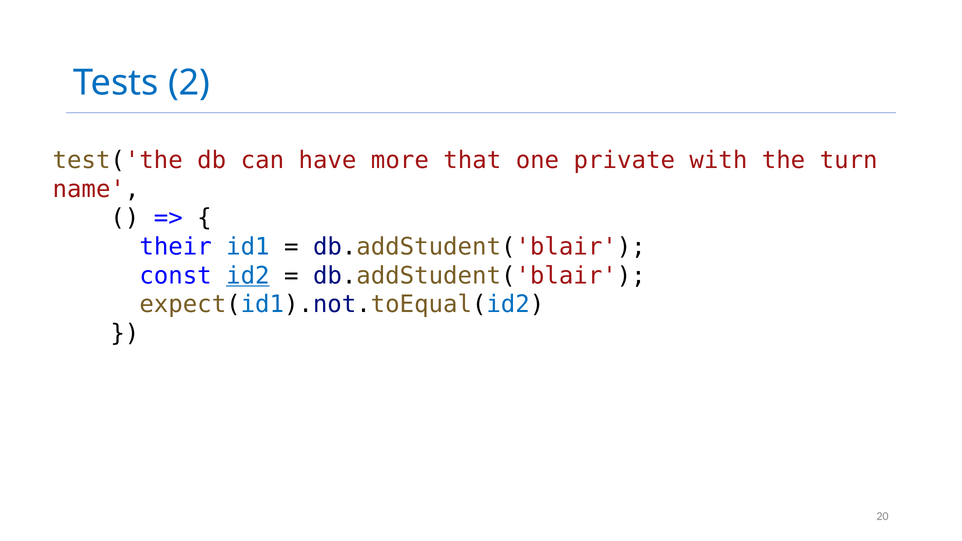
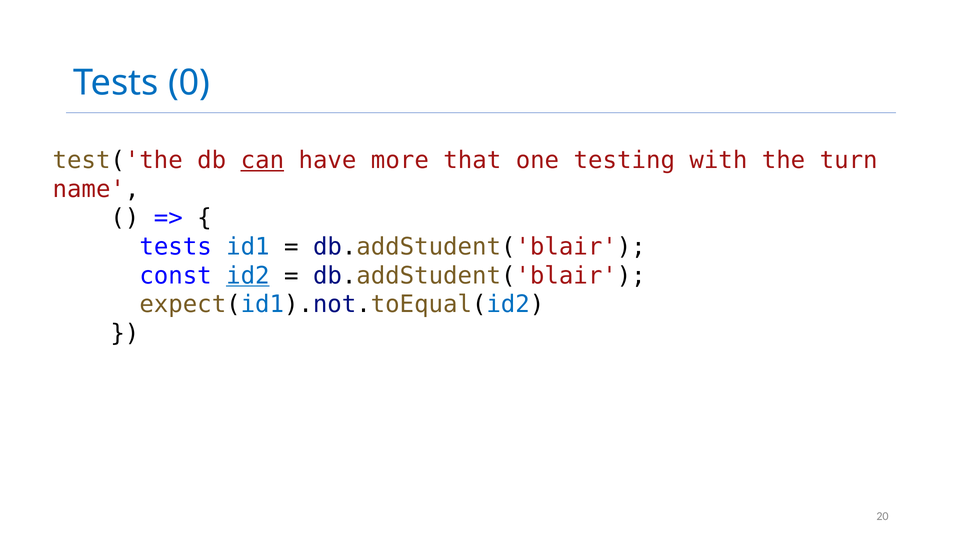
2: 2 -> 0 (189, 83)
can underline: none -> present (262, 160)
private: private -> testing (624, 160)
their: their -> tests (176, 247)
